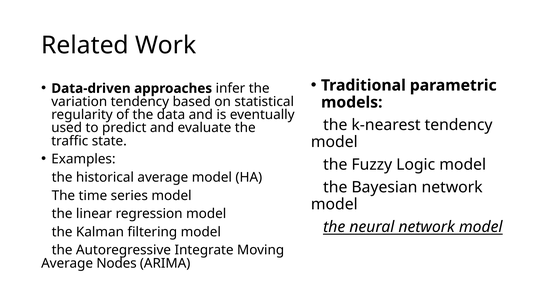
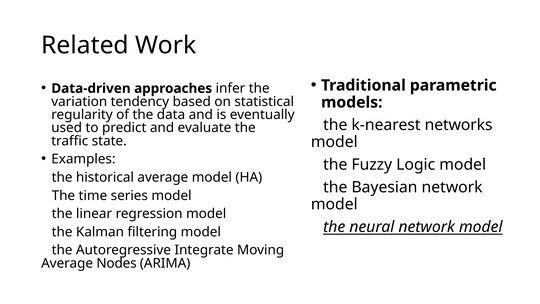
k-nearest tendency: tendency -> networks (459, 125)
